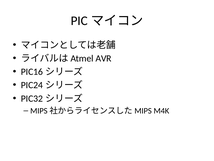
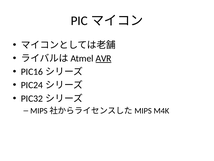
AVR underline: none -> present (104, 58)
